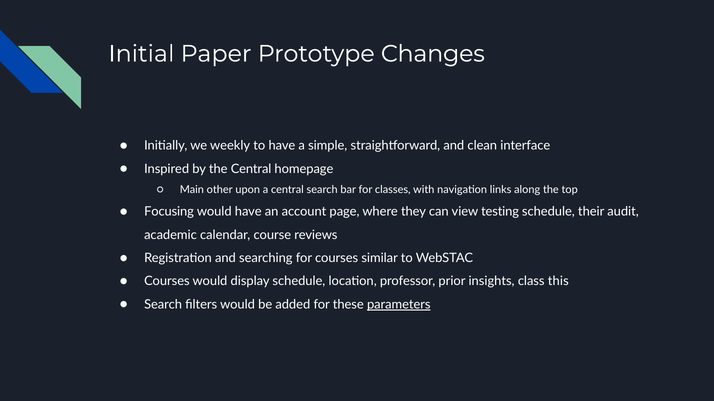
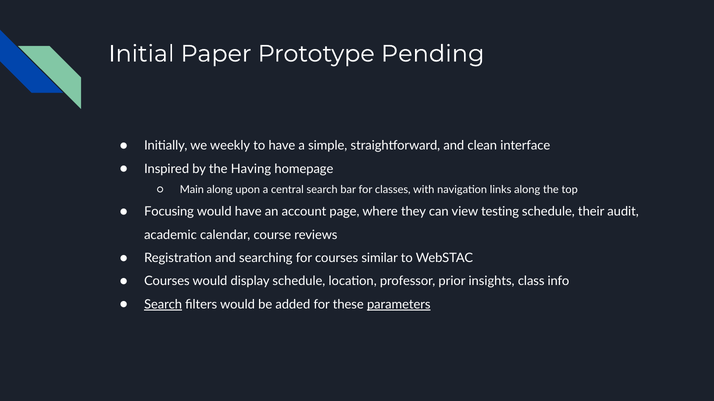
Changes: Changes -> Pending (433, 54)
the Central: Central -> Having (251, 169)
Main other: other -> along (220, 190)
this: this -> info (558, 282)
Search underline: none -> present (163, 305)
